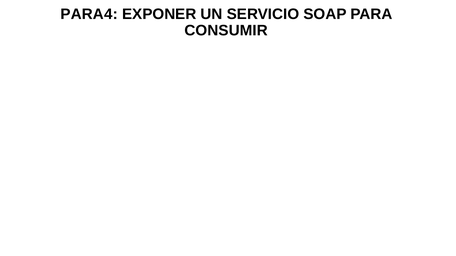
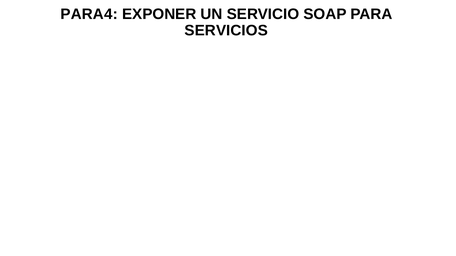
CONSUMIR: CONSUMIR -> SERVICIOS (226, 30)
